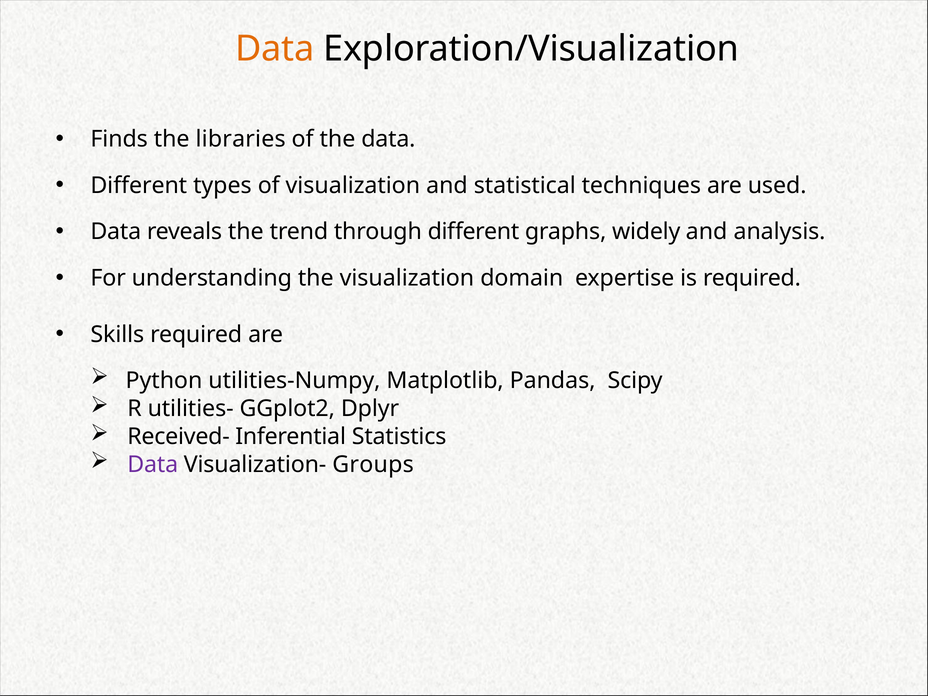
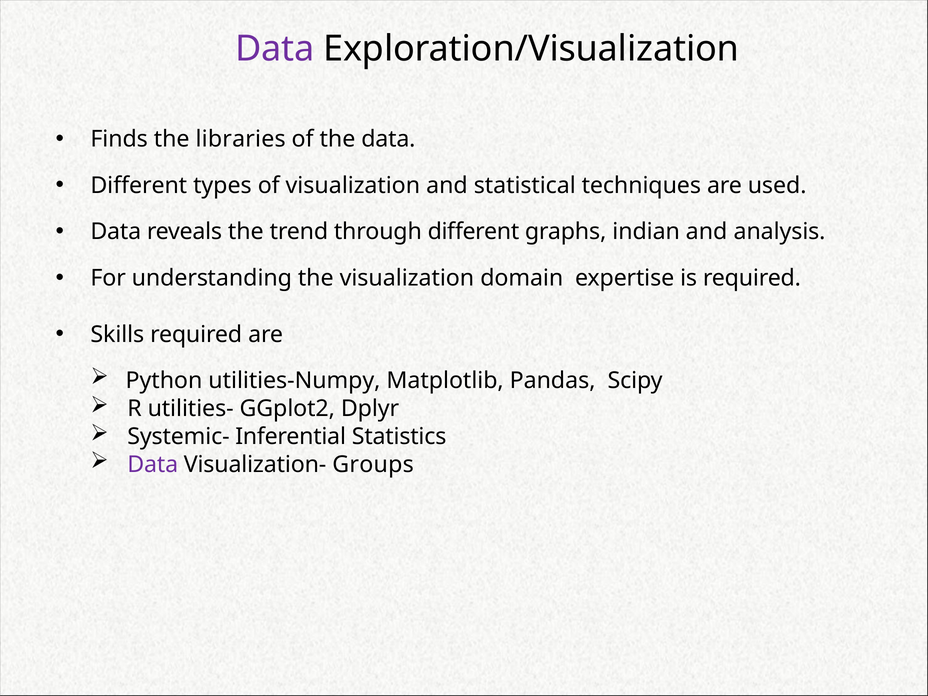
Data colour: orange -> purple (275, 49)
widely: widely -> indian (646, 232)
Received-: Received- -> Systemic- (178, 437)
